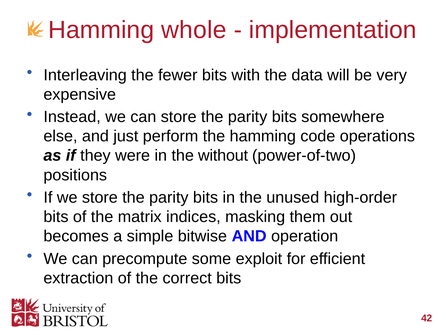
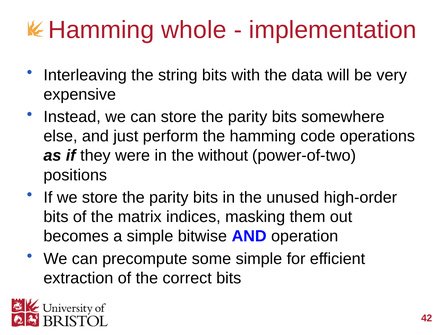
fewer: fewer -> string (178, 75)
some exploit: exploit -> simple (259, 258)
